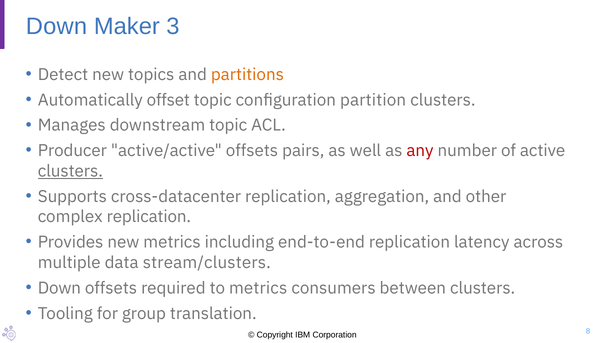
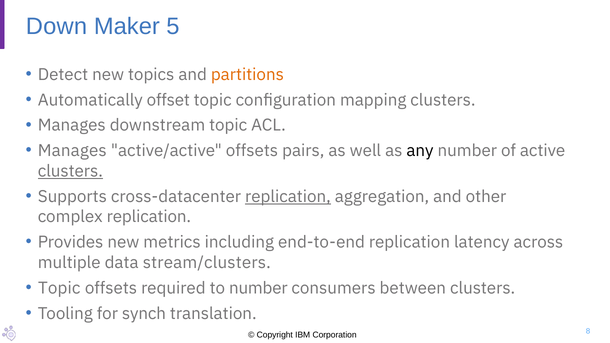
3: 3 -> 5 (173, 27)
partition: partition -> mapping (373, 100)
Producer: Producer -> Manages (72, 151)
any colour: red -> black (420, 151)
replication underline: none -> present (288, 197)
Down: Down -> Topic (59, 288)
to metrics: metrics -> number (258, 288)
group: group -> synch (144, 314)
